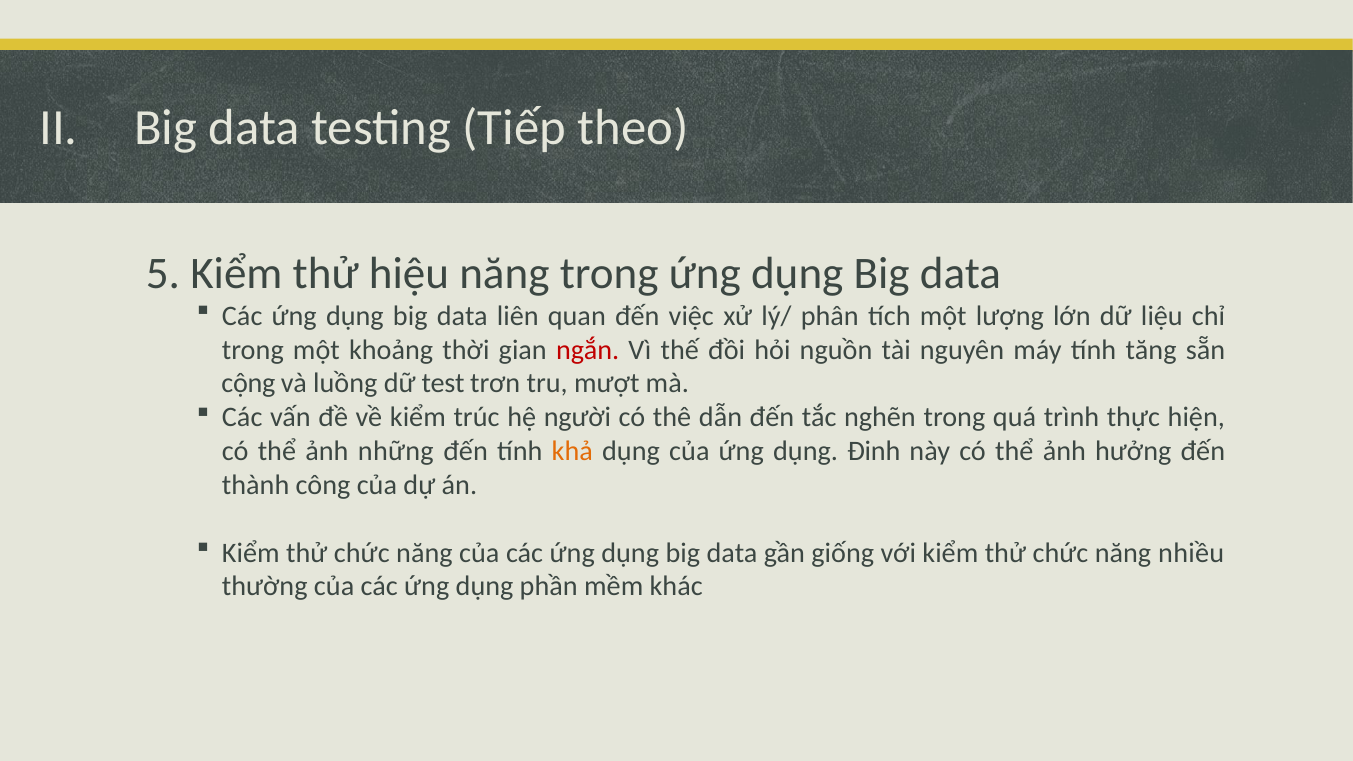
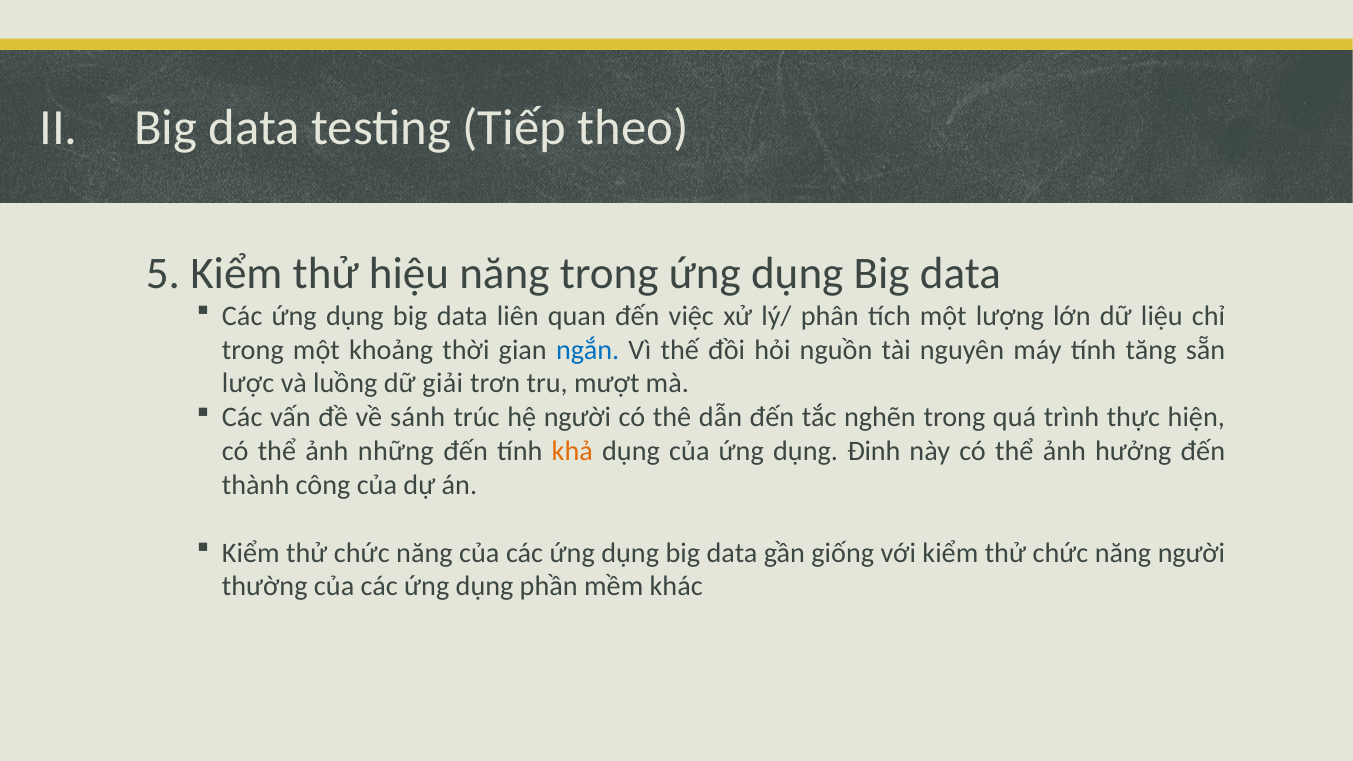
ngắn colour: red -> blue (588, 350)
cộng: cộng -> lược (248, 384)
test: test -> giải (443, 384)
về kiểm: kiểm -> sánh (418, 417)
năng nhiều: nhiều -> người (1191, 553)
